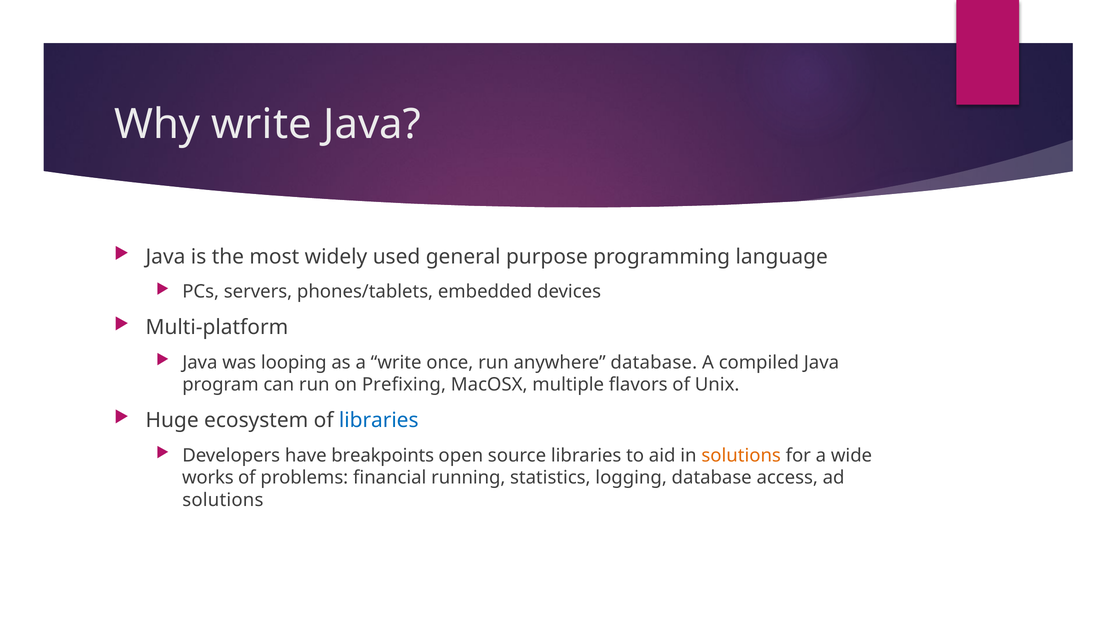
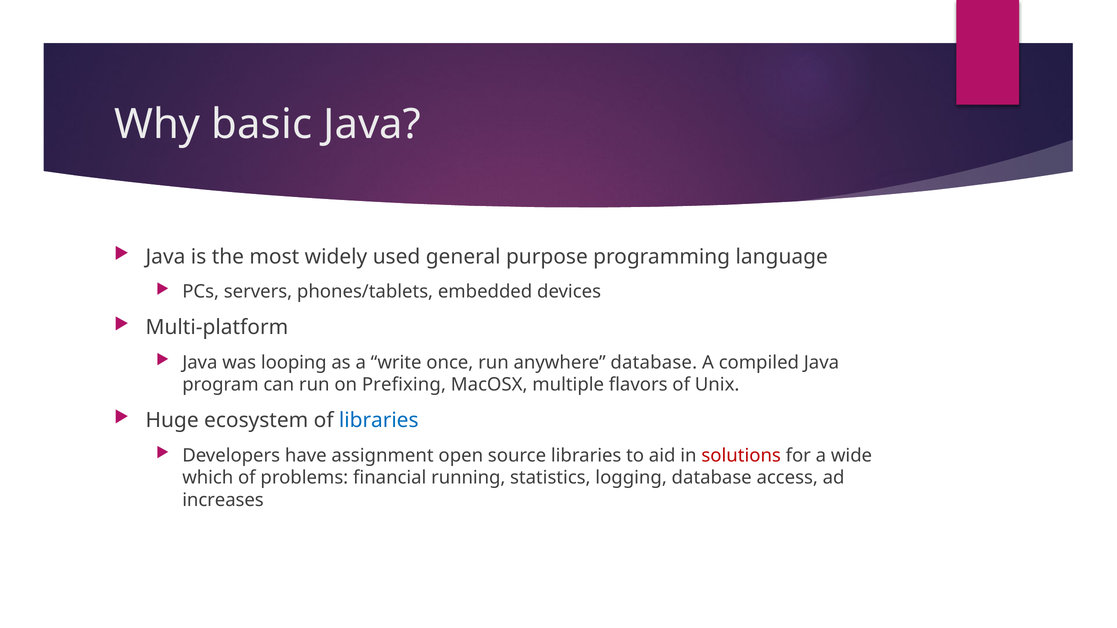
Why write: write -> basic (262, 125)
breakpoints: breakpoints -> assignment (383, 456)
solutions colour: orange -> red (741, 456)
works: works -> which (208, 478)
solutions: solutions -> increases (223, 500)
